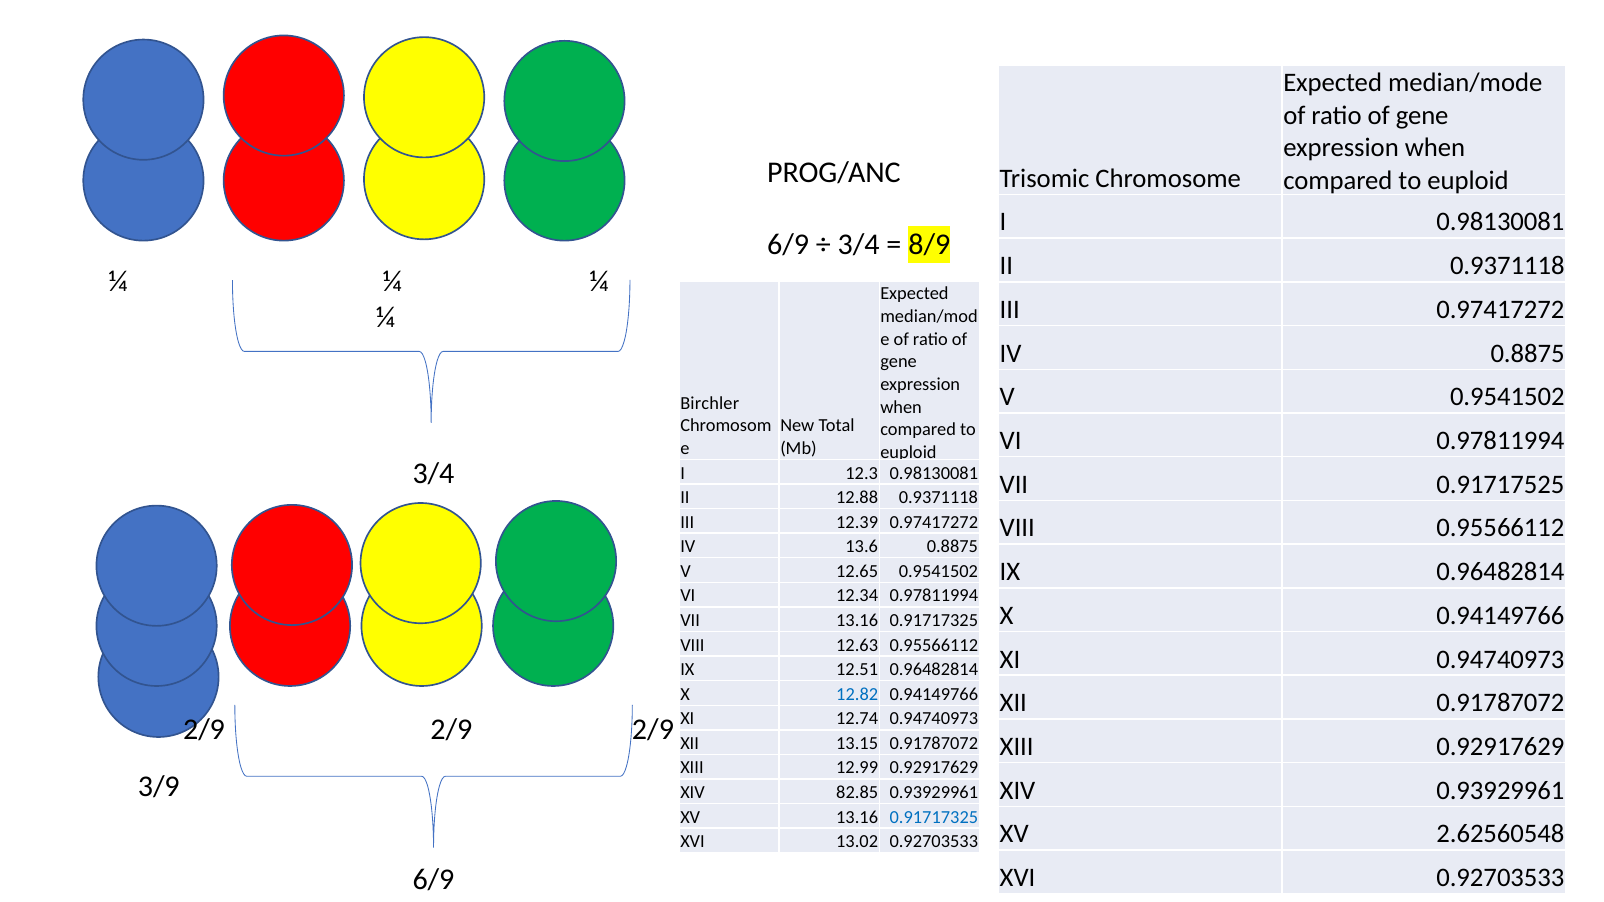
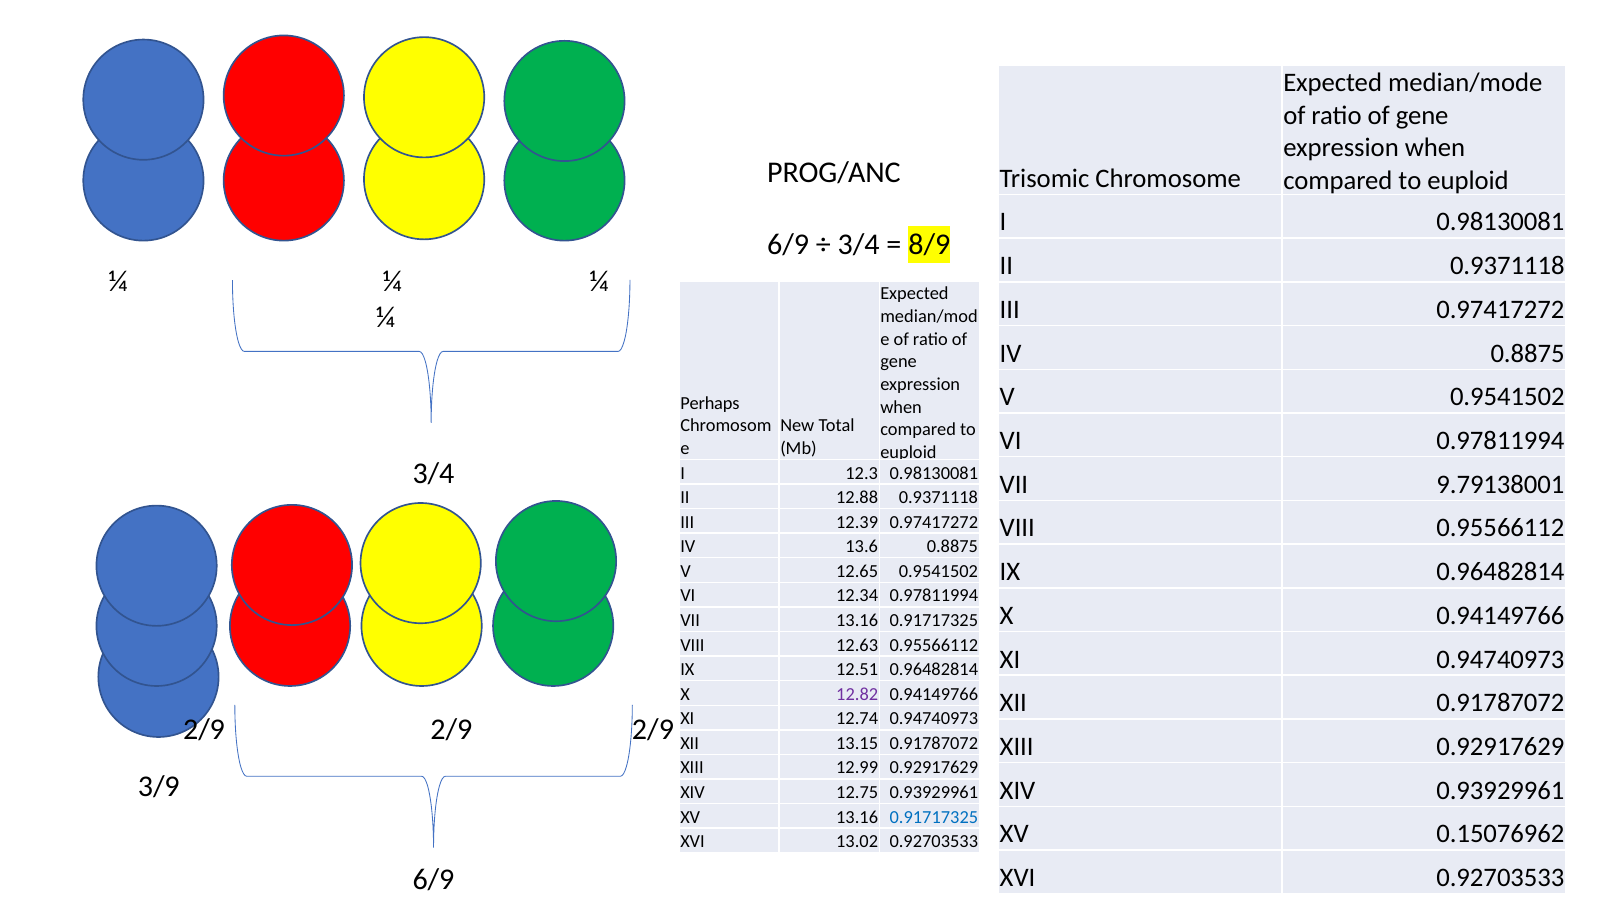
Birchler: Birchler -> Perhaps (710, 403)
0.91717525: 0.91717525 -> 9.79138001 (1500, 485)
12.82 colour: blue -> purple (857, 694)
82.85: 82.85 -> 12.75 (857, 793)
2.62560548: 2.62560548 -> 0.15076962 (1500, 834)
